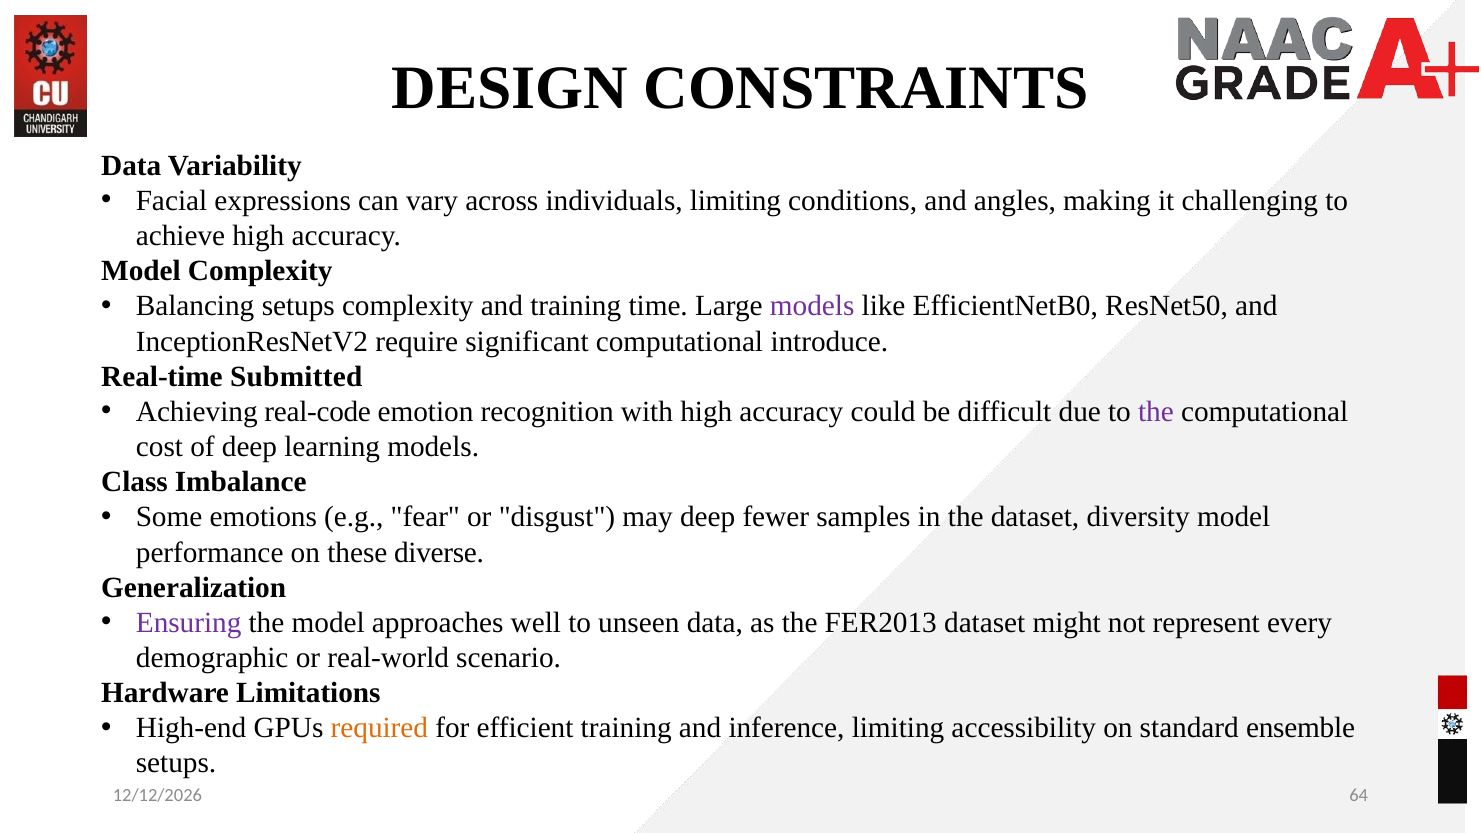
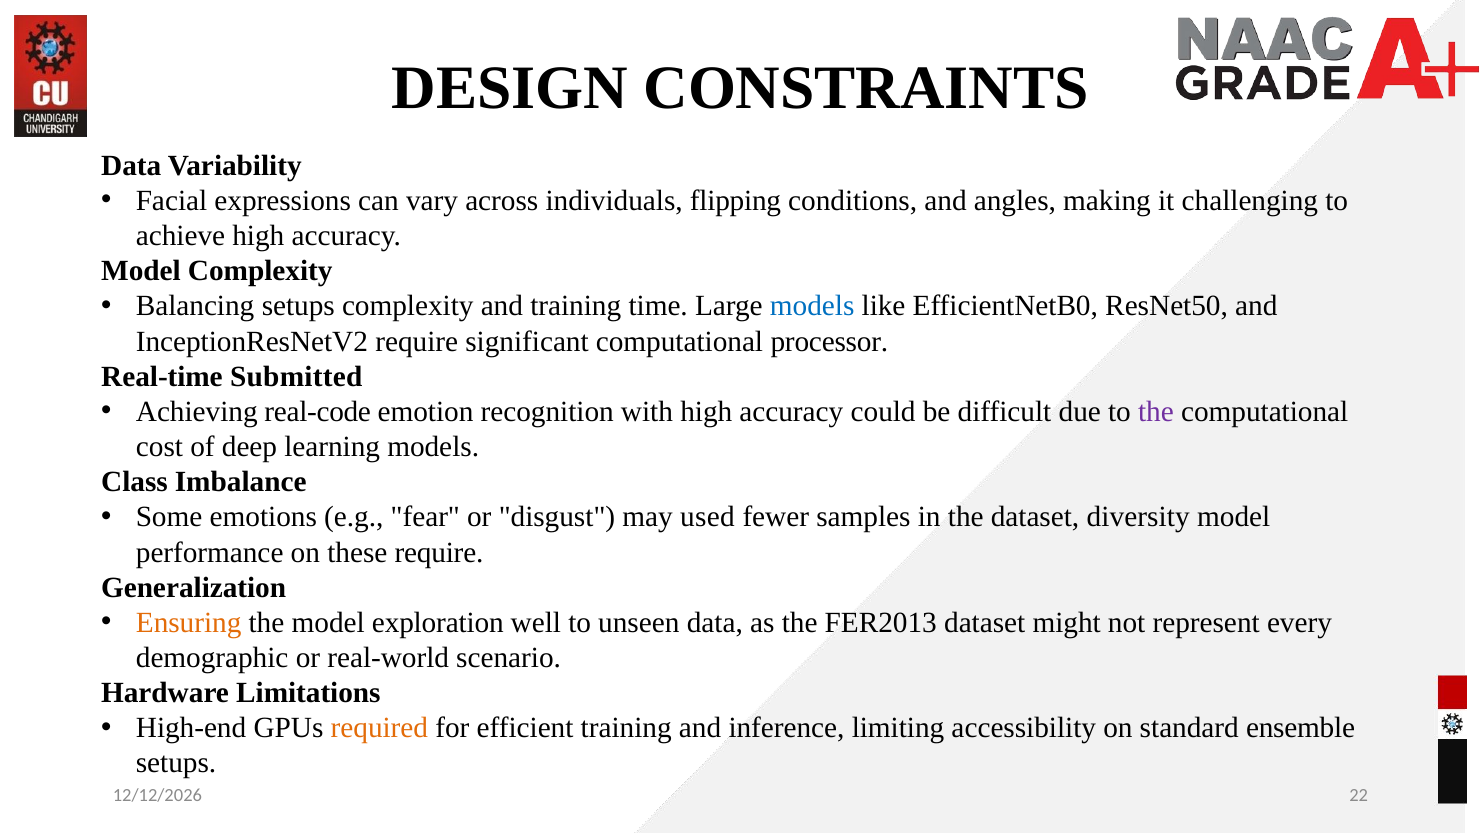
individuals limiting: limiting -> flipping (736, 201)
models colour: purple -> blue (812, 306)
introduce: introduce -> processor (829, 341)
may deep: deep -> used (708, 517)
these diverse: diverse -> require (439, 552)
Ensuring colour: purple -> orange (189, 623)
approaches: approaches -> exploration (438, 623)
64: 64 -> 22 (1359, 795)
